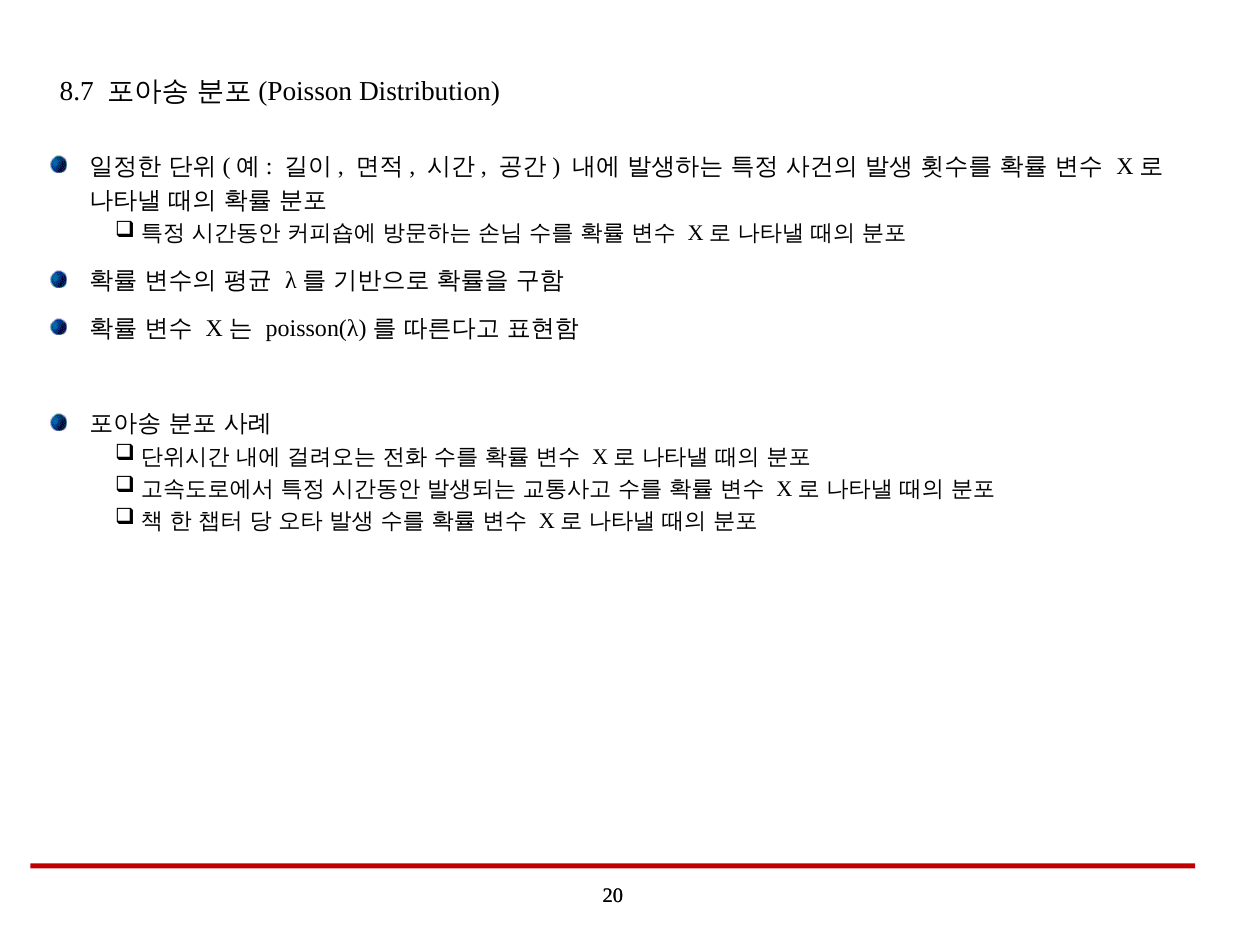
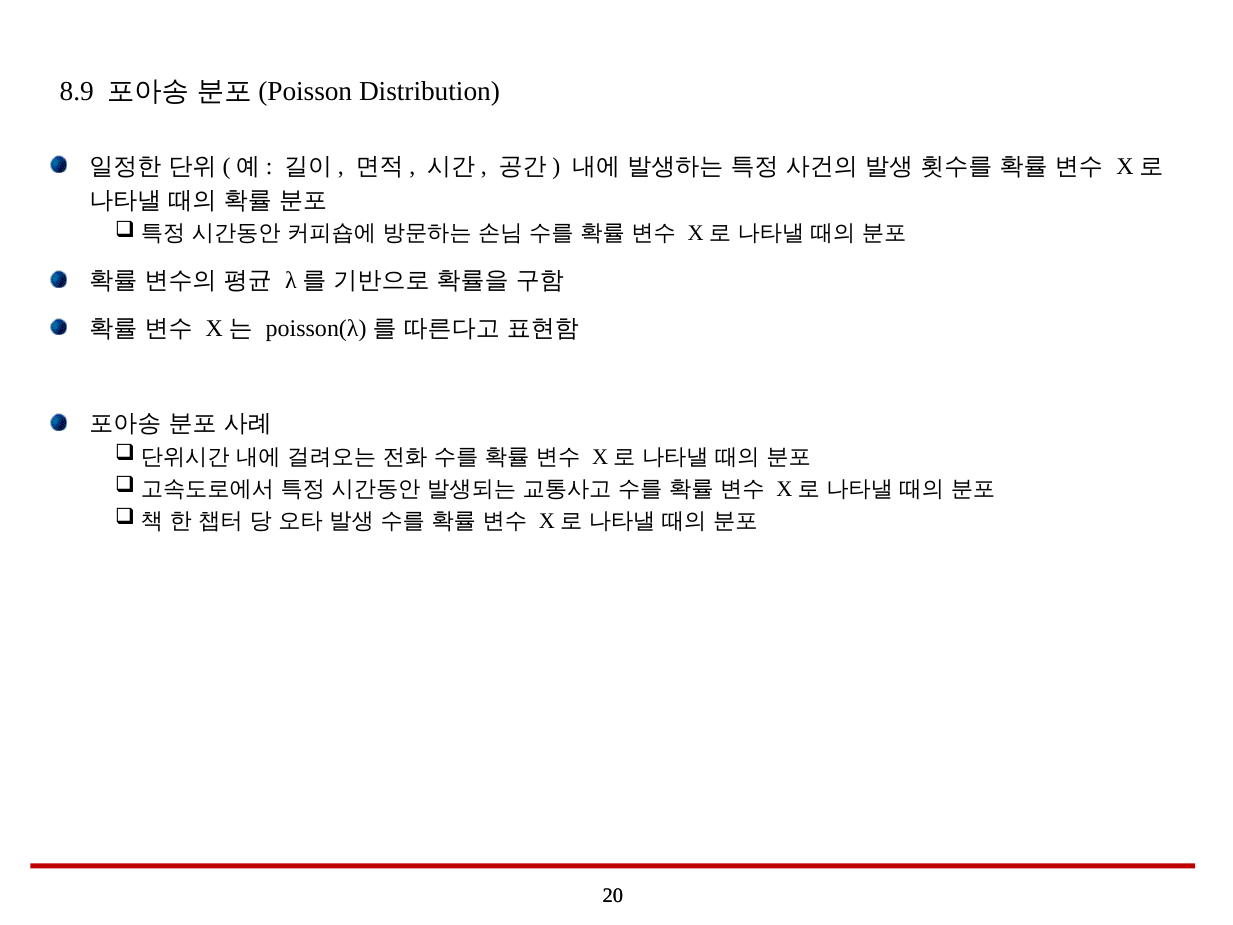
8.7: 8.7 -> 8.9 (77, 91)
